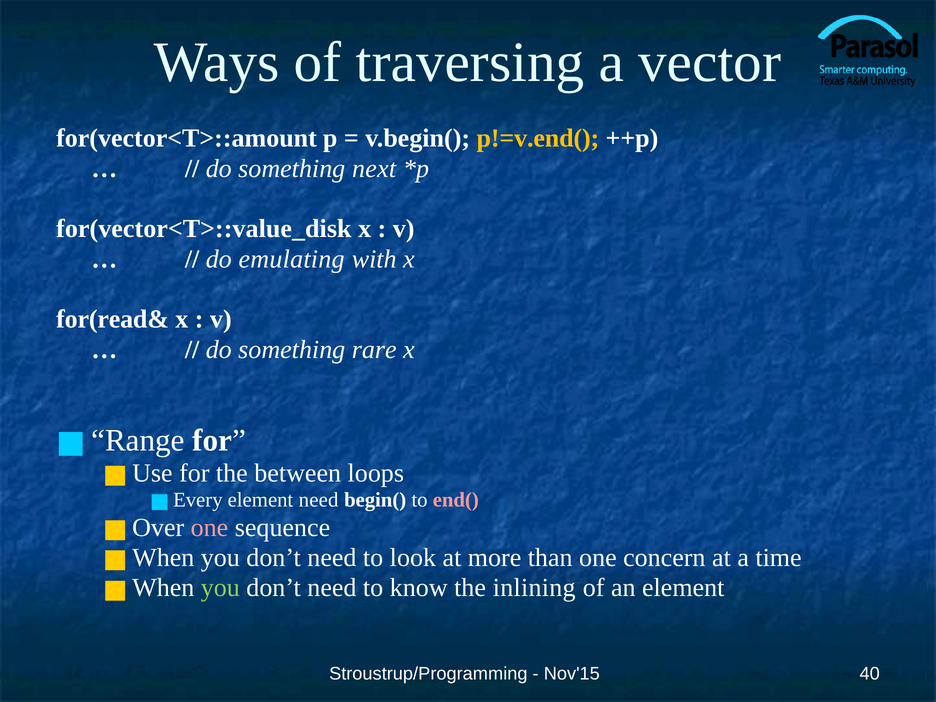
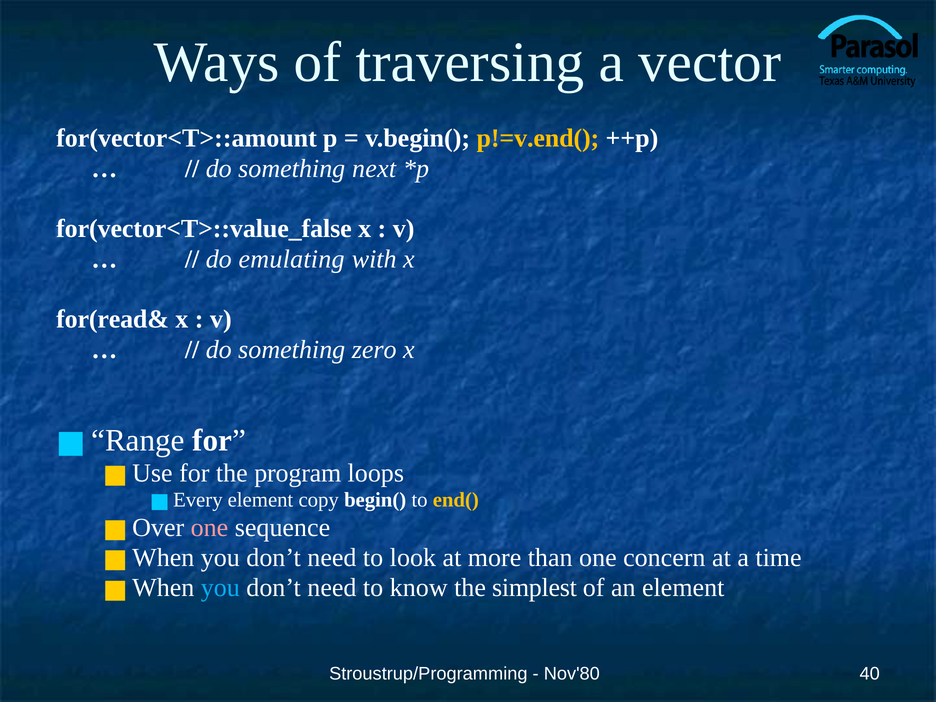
for(vector<T>::value_disk: for(vector<T>::value_disk -> for(vector<T>::value_false (204, 229)
rare: rare -> zero (374, 349)
between: between -> program (298, 473)
element need: need -> copy (319, 500)
end( colour: pink -> yellow (456, 500)
you colour: light green -> light blue (220, 588)
inlining: inlining -> simplest (534, 588)
Nov'15: Nov'15 -> Nov'80 (572, 674)
